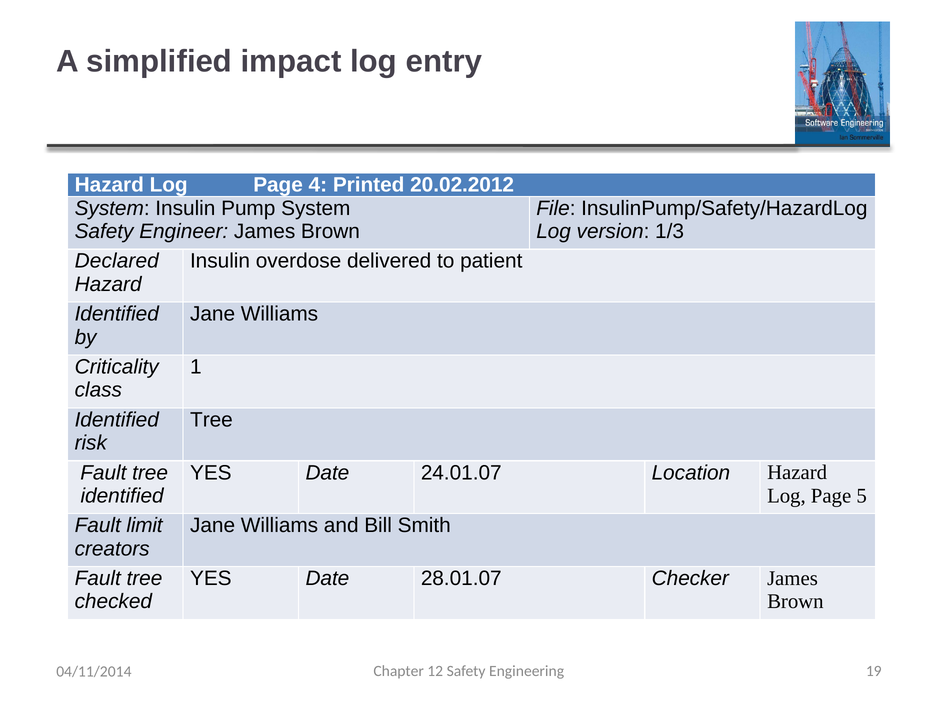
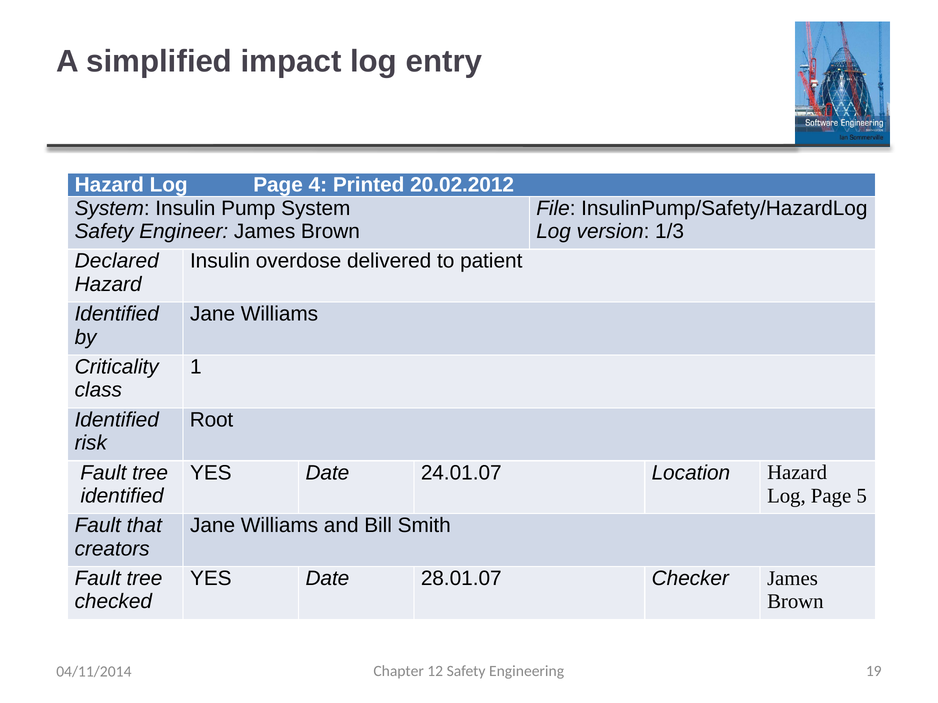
Tree: Tree -> Root (212, 420)
limit: limit -> that (144, 526)
